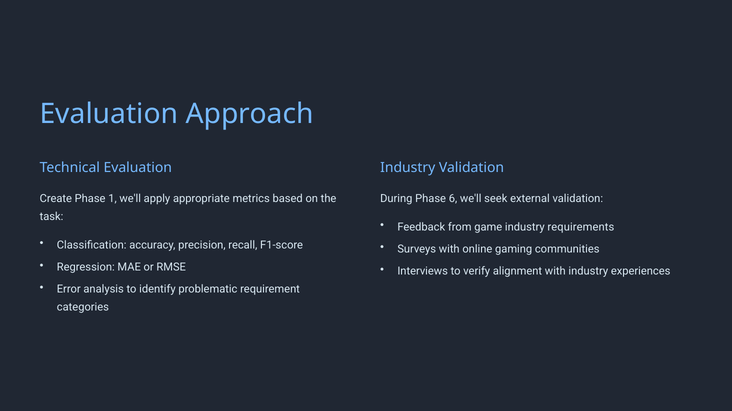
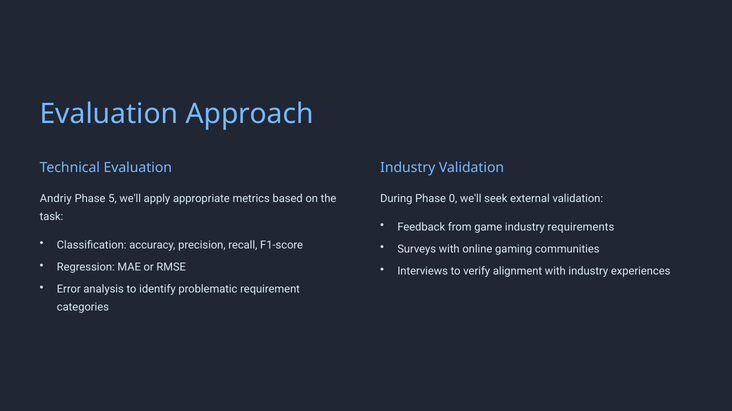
Create: Create -> Andriy (56, 199)
1: 1 -> 5 (112, 199)
6: 6 -> 0 (453, 199)
